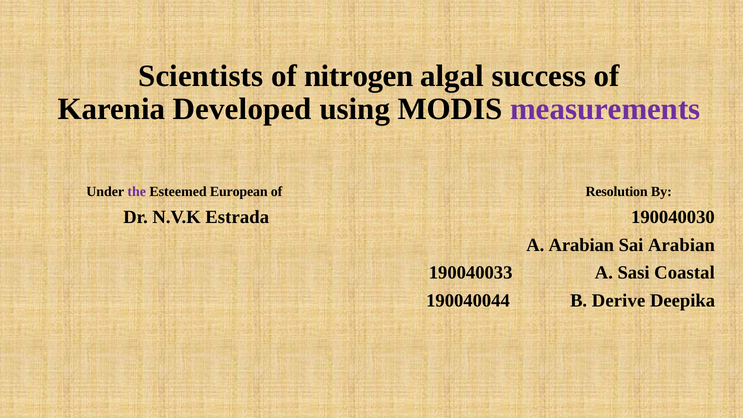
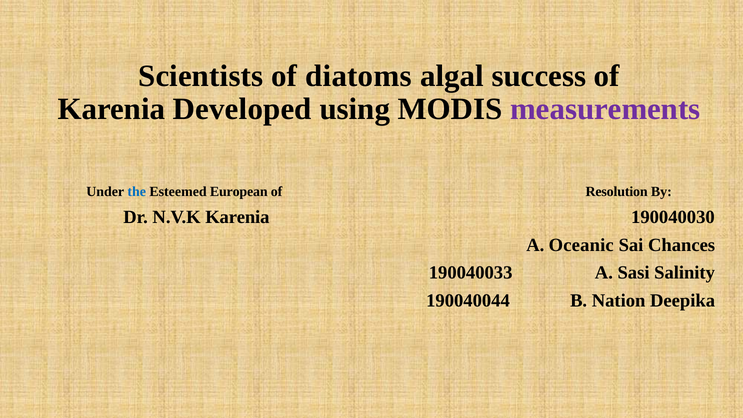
nitrogen: nitrogen -> diatoms (358, 76)
the colour: purple -> blue (137, 192)
N.V.K Estrada: Estrada -> Karenia (237, 217)
A Arabian: Arabian -> Oceanic (581, 245)
Sai Arabian: Arabian -> Chances (682, 245)
Coastal: Coastal -> Salinity (685, 273)
Derive: Derive -> Nation (619, 301)
